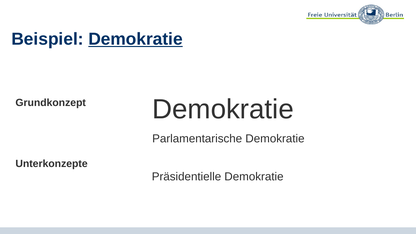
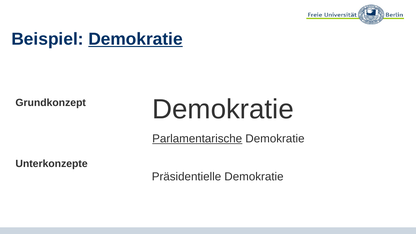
Parlamentarische underline: none -> present (197, 139)
